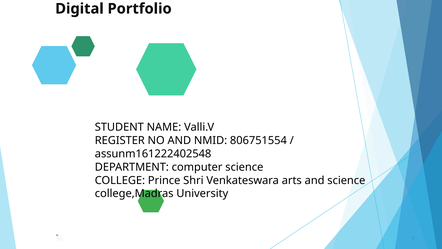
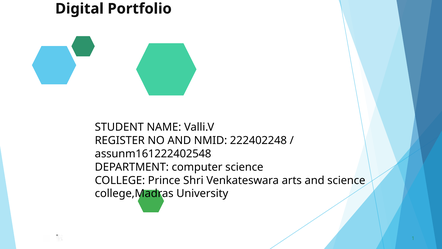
806751554: 806751554 -> 222402248 (258, 140)
